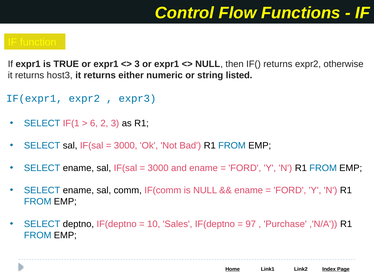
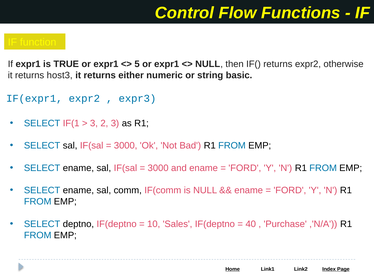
3: 3 -> 5 (137, 64)
listed: listed -> basic (239, 75)
6: 6 -> 3 (94, 123)
97: 97 -> 40 (251, 224)
